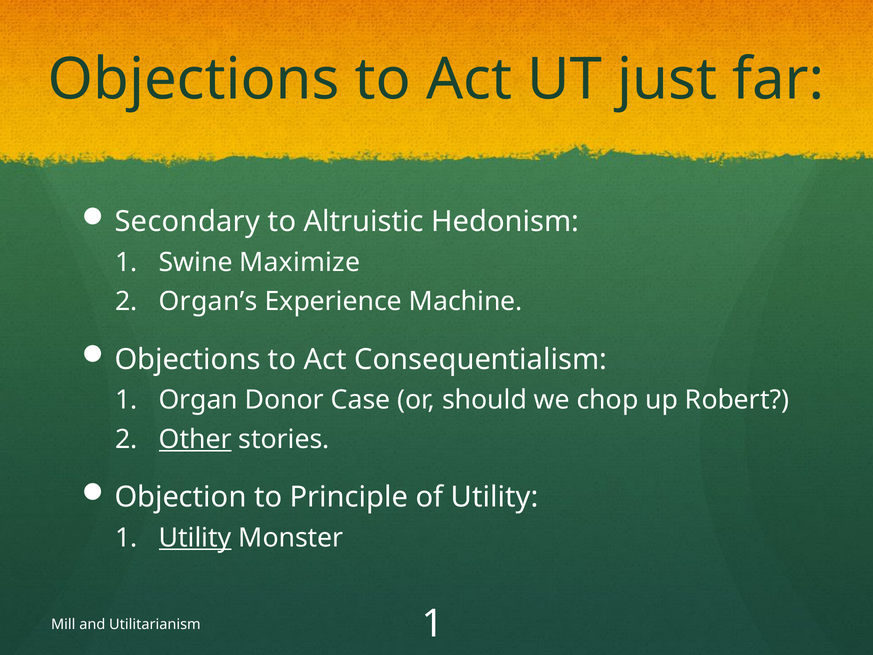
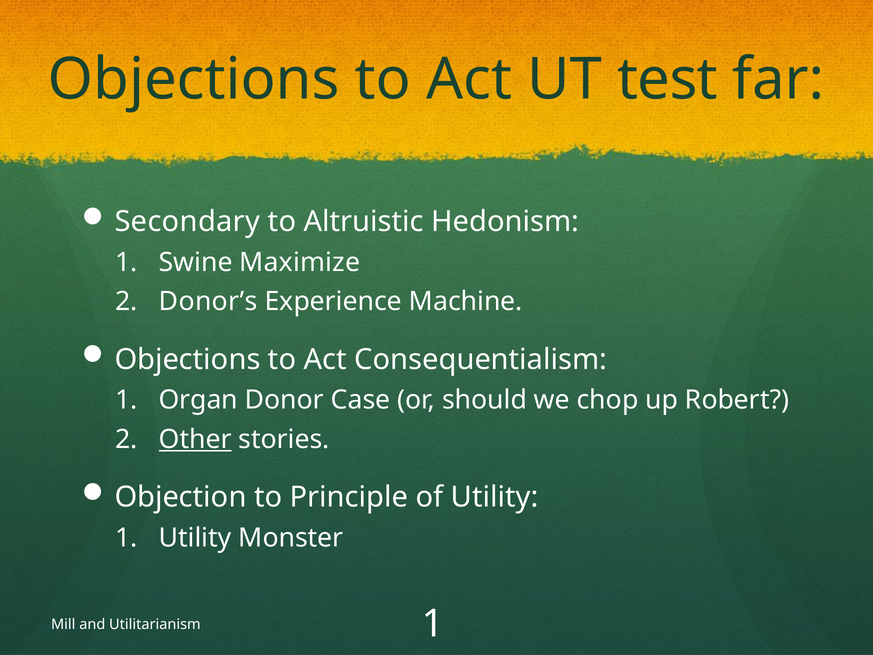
just: just -> test (668, 79)
Organ’s: Organ’s -> Donor’s (208, 301)
Utility underline: present -> none (195, 538)
